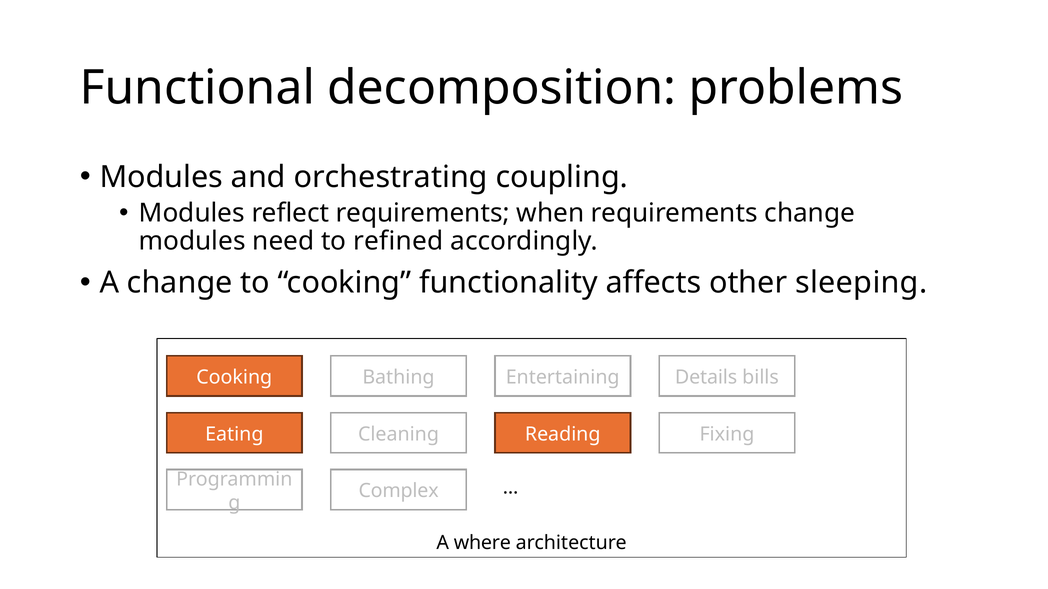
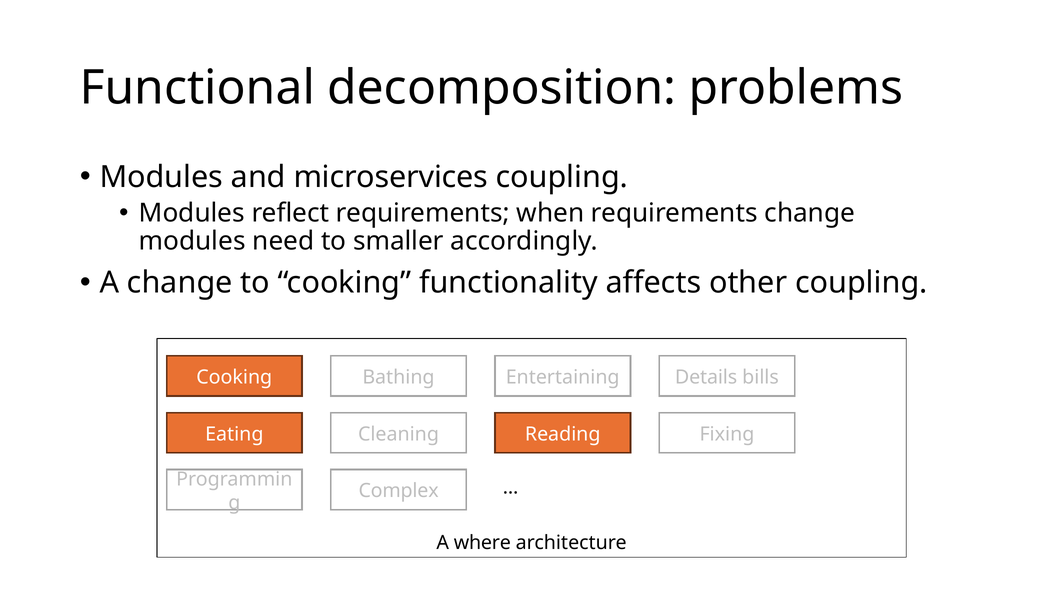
orchestrating: orchestrating -> microservices (391, 177)
refined: refined -> smaller (398, 242)
other sleeping: sleeping -> coupling (861, 283)
